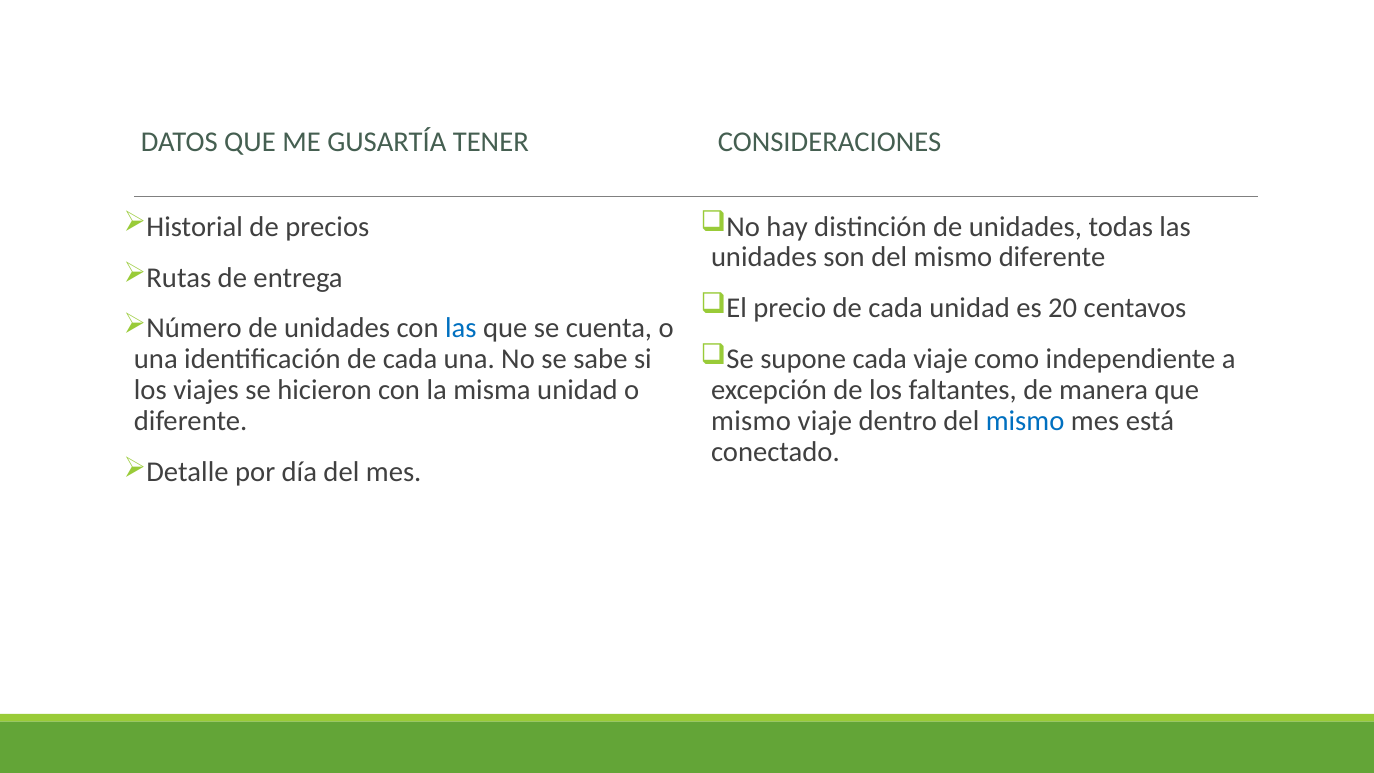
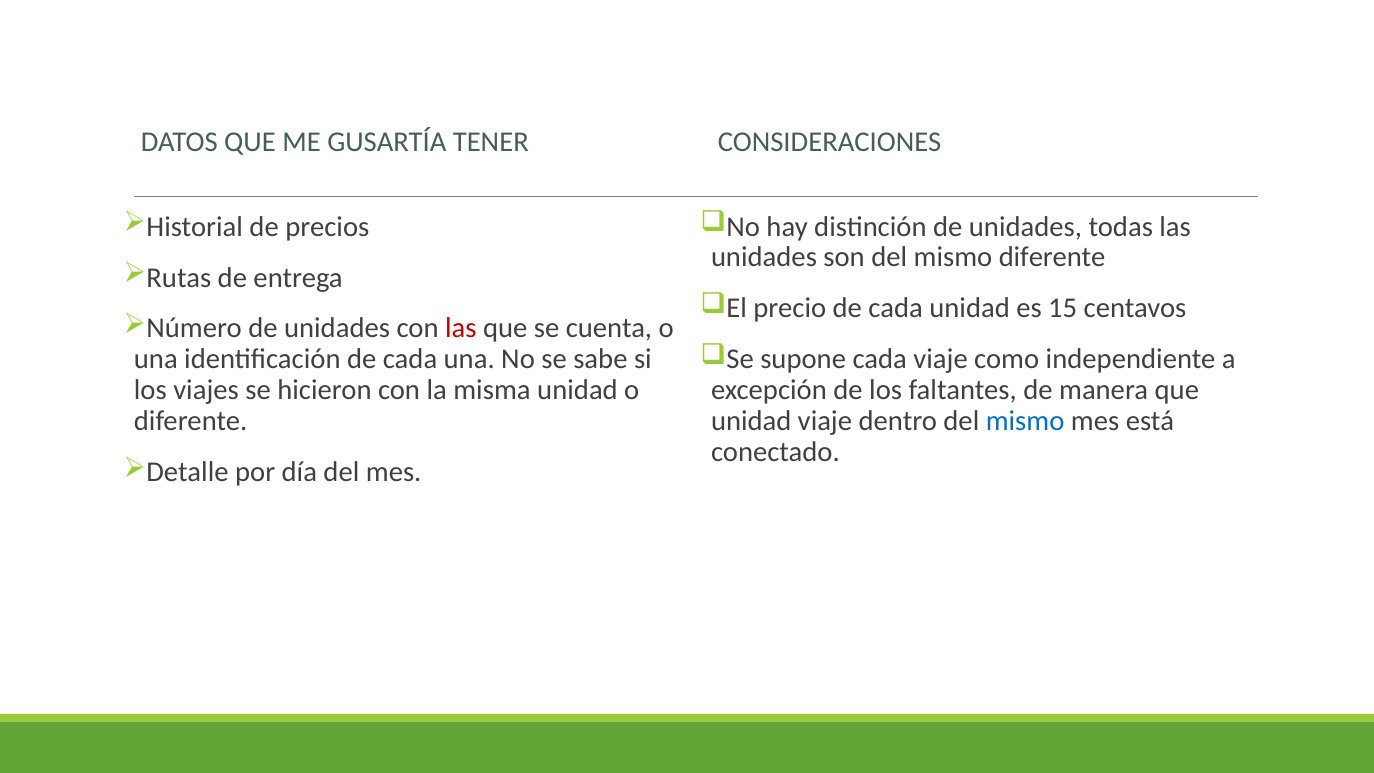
20: 20 -> 15 (1063, 308)
las colour: blue -> red (461, 328)
mismo: mismo -> unidad (751, 421)
